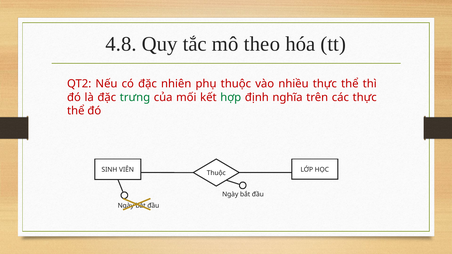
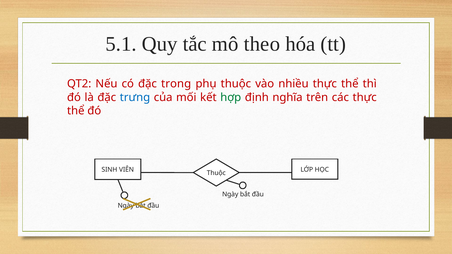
4.8: 4.8 -> 5.1 (121, 44)
nhiên: nhiên -> trong (176, 84)
trưng colour: green -> blue (135, 97)
